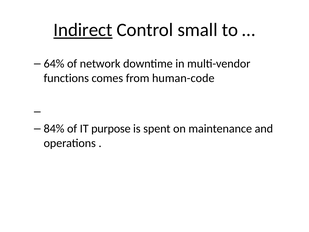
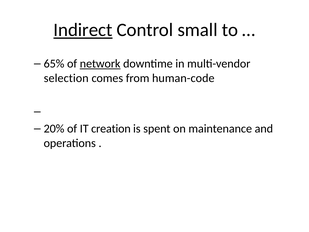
64%: 64% -> 65% (54, 64)
network underline: none -> present (100, 64)
functions: functions -> selection (66, 78)
84%: 84% -> 20% (54, 129)
purpose: purpose -> creation (111, 129)
